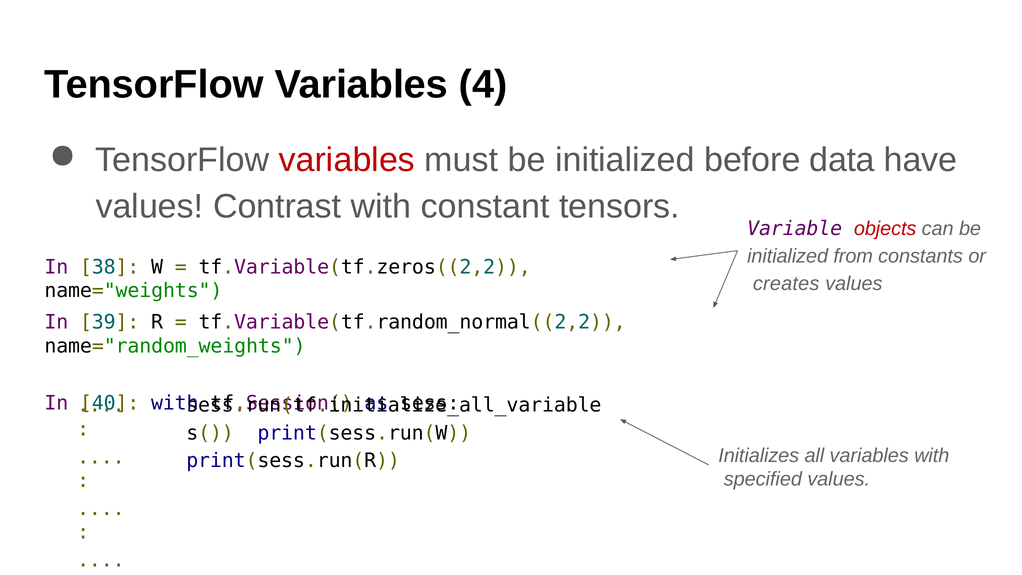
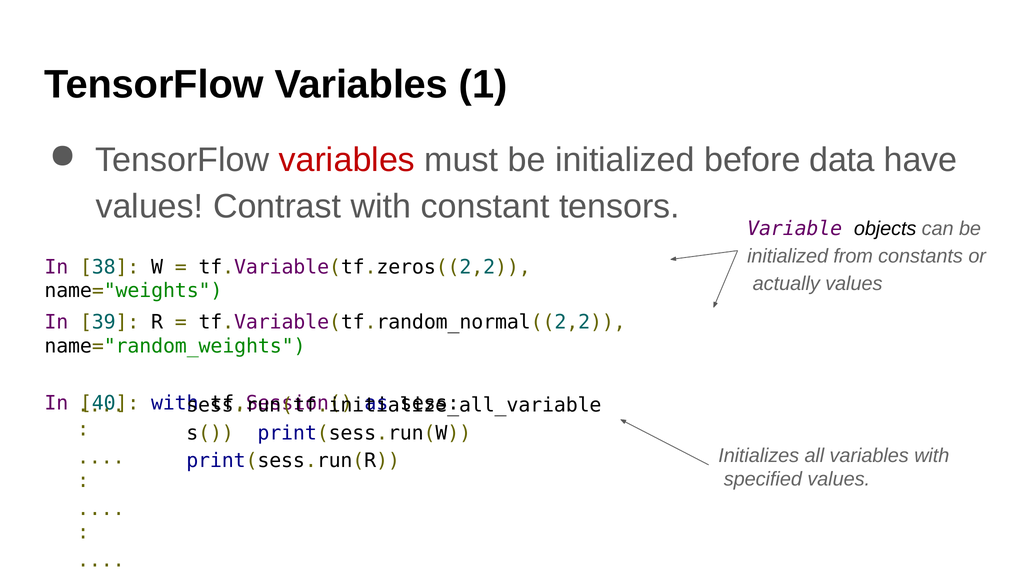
4: 4 -> 1 (483, 84)
objects colour: red -> black (885, 229)
creates: creates -> actually (786, 284)
